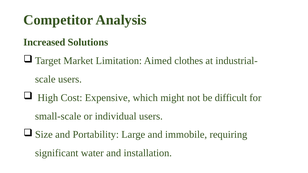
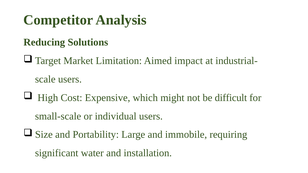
Increased: Increased -> Reducing (44, 42)
clothes: clothes -> impact (189, 61)
